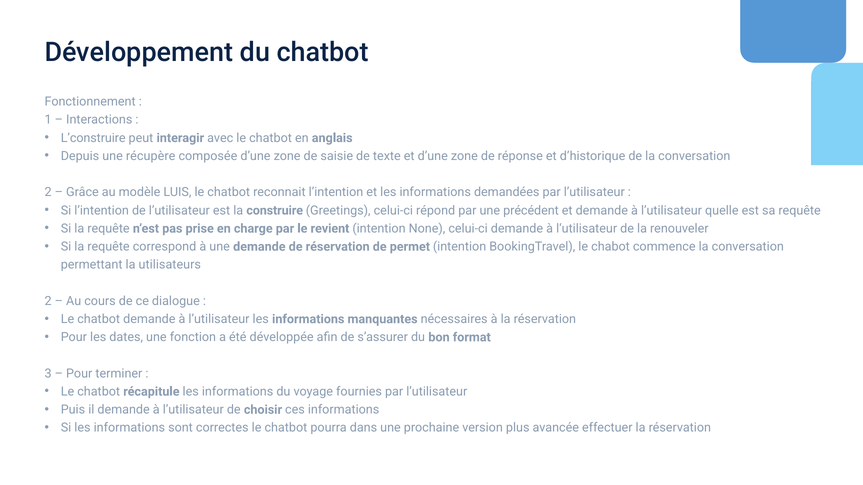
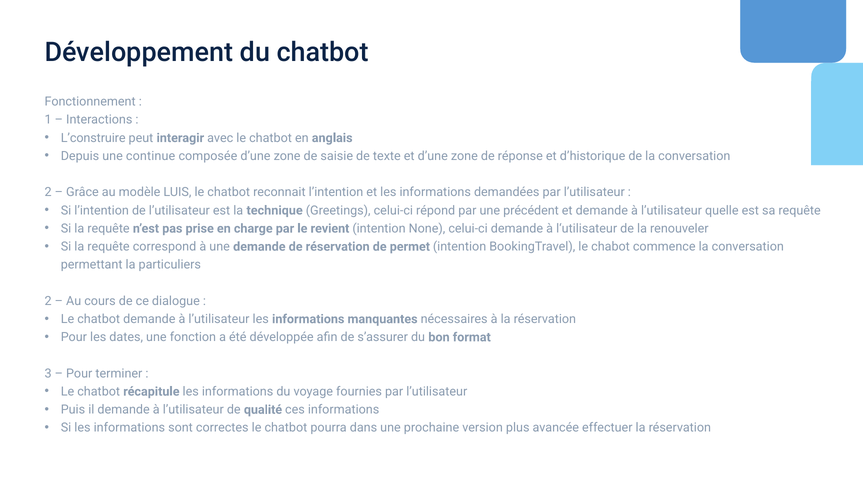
récupère: récupère -> continue (151, 156)
construire: construire -> technique (275, 211)
utilisateurs: utilisateurs -> particuliers (170, 265)
choisir: choisir -> qualité (263, 410)
